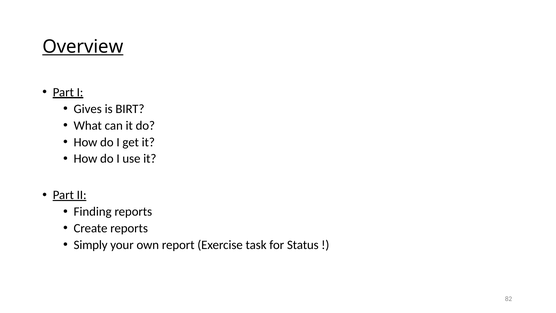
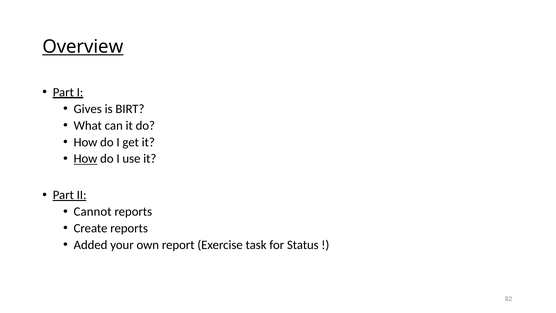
How underline: none -> present (85, 159)
Finding: Finding -> Cannot (93, 211)
Simply: Simply -> Added (91, 245)
